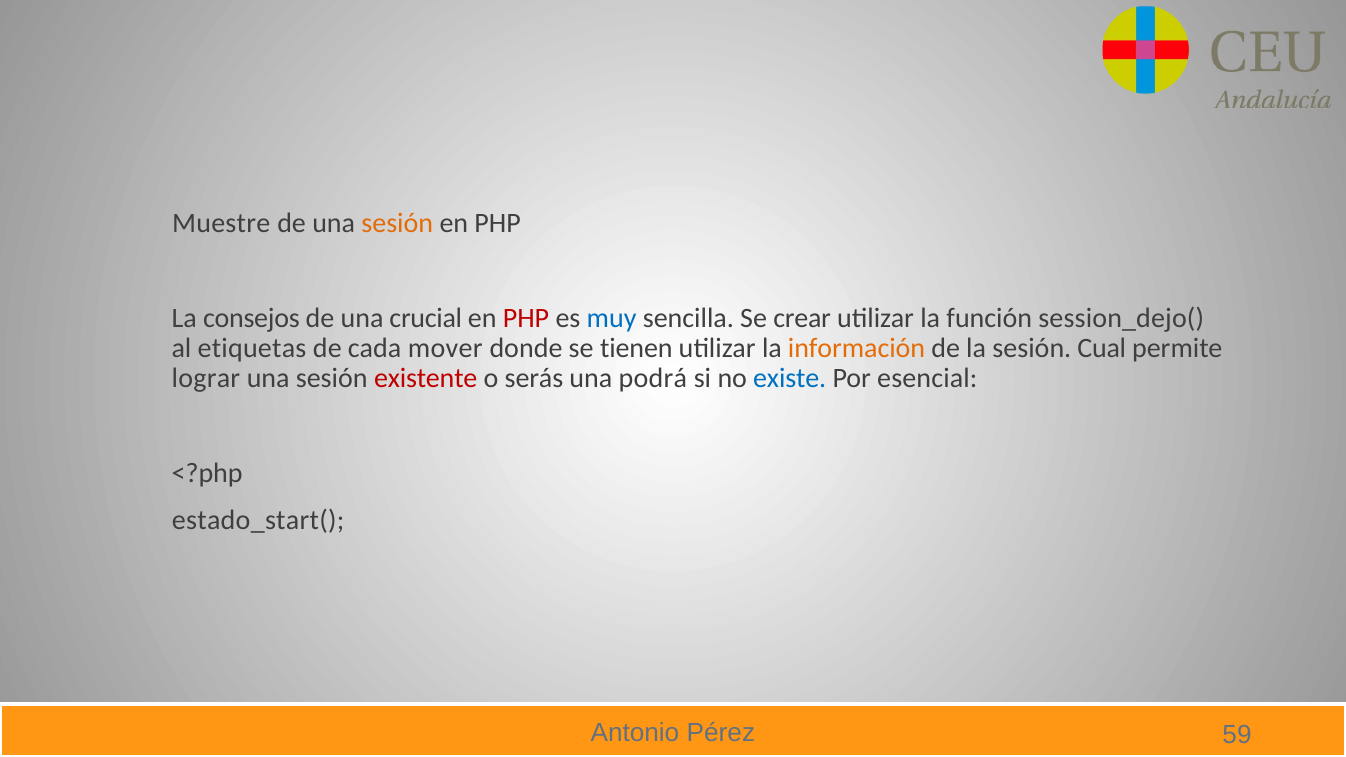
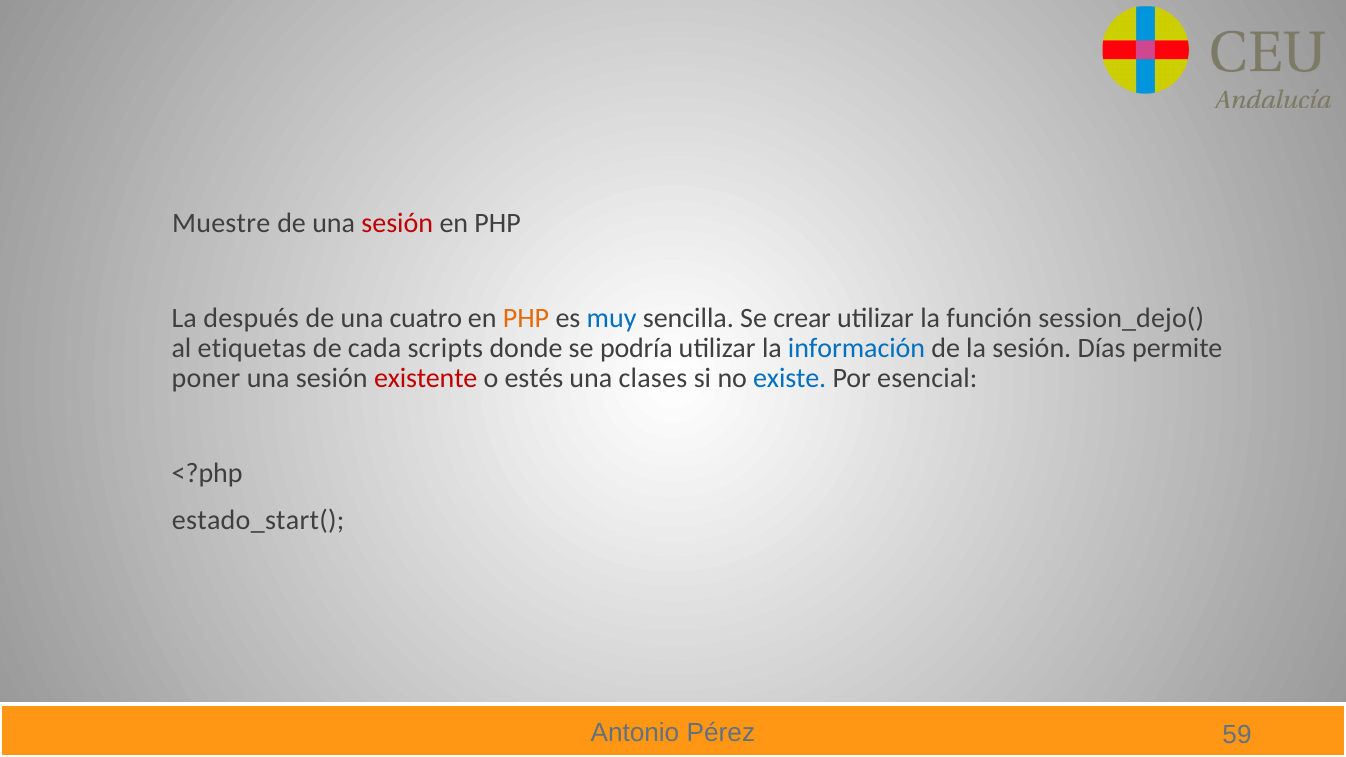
sesión colour: orange -> red (397, 224)
consejos: consejos -> después (251, 318)
crucial: crucial -> cuatro (426, 318)
PHP colour: red -> orange (526, 318)
mover: mover -> scripts (445, 348)
tienen: tienen -> podría (636, 348)
información colour: orange -> blue (857, 348)
Cual: Cual -> Días (1102, 348)
lograr: lograr -> poner (206, 379)
serás: serás -> estés (534, 379)
podrá: podrá -> clases (653, 379)
